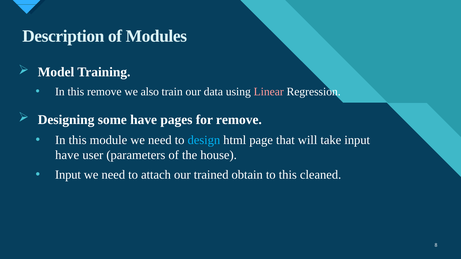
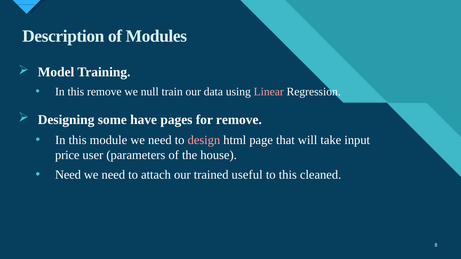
also: also -> null (150, 92)
design colour: light blue -> pink (204, 140)
have: have -> price (67, 155)
Input: Input -> Need (68, 175)
obtain: obtain -> useful (247, 175)
